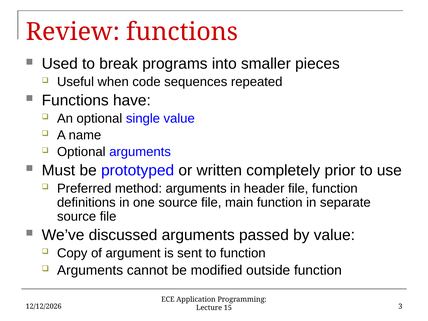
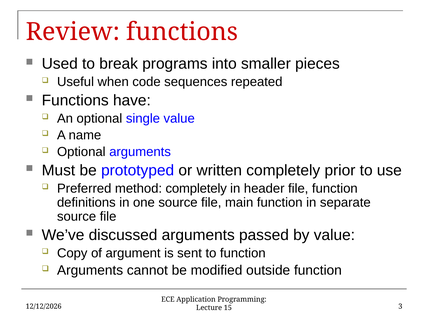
method arguments: arguments -> completely (196, 188)
